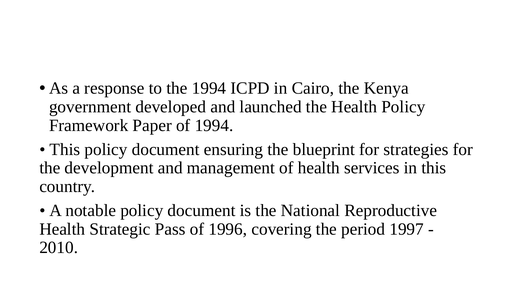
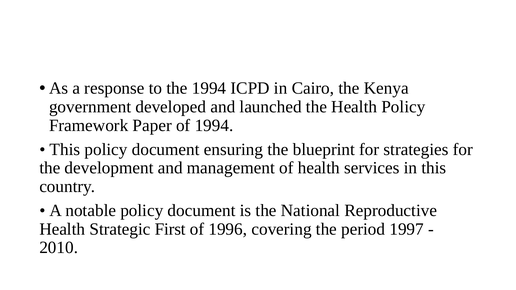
Pass: Pass -> First (170, 229)
